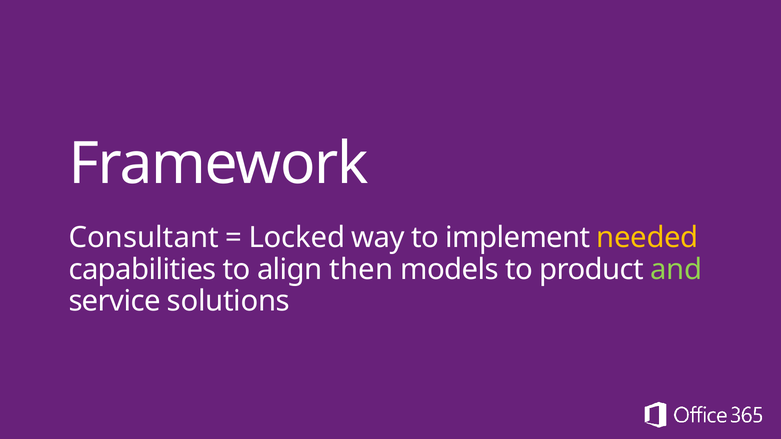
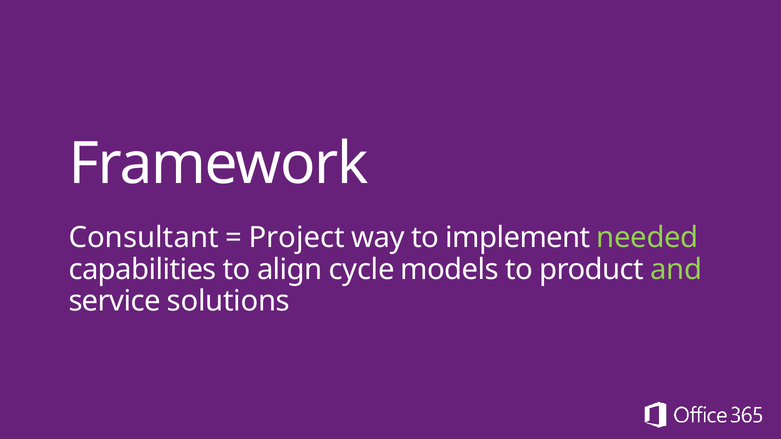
Locked: Locked -> Project (297, 238)
needed colour: yellow -> light green (647, 238)
then: then -> cycle (362, 270)
